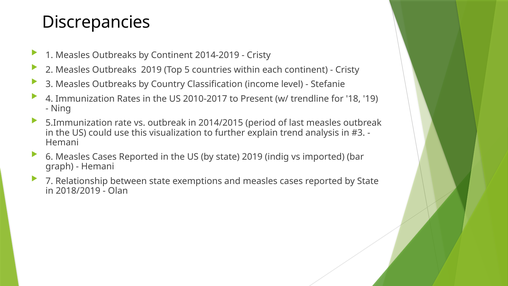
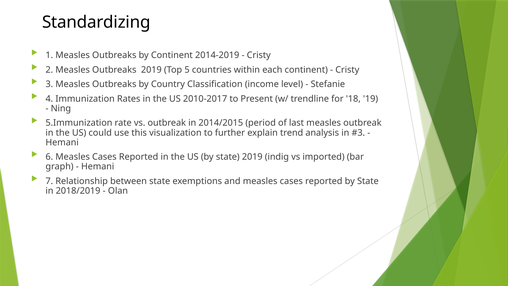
Discrepancies: Discrepancies -> Standardizing (96, 22)
